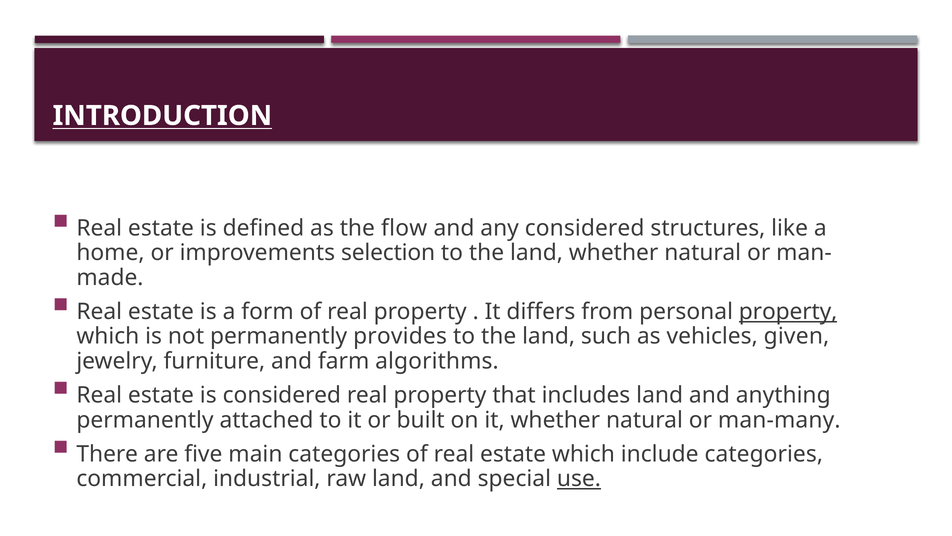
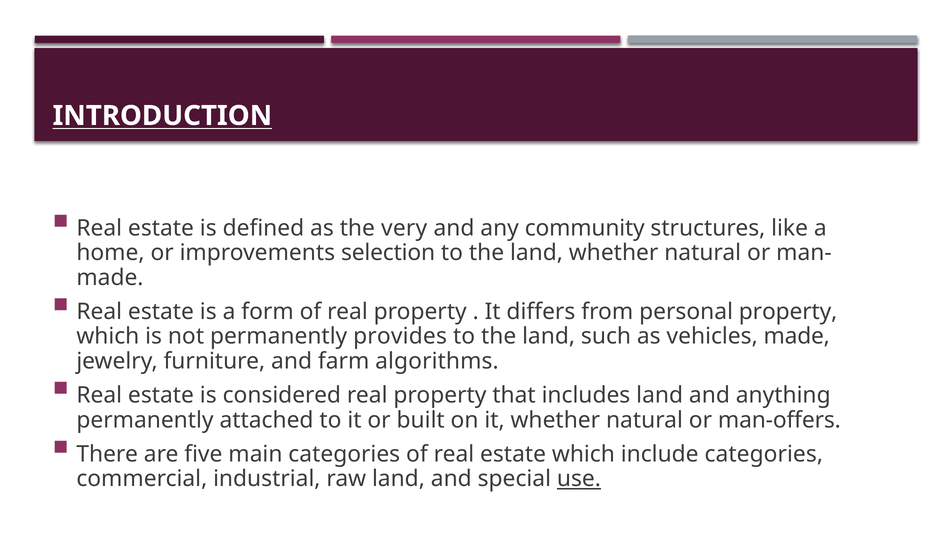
flow: flow -> very (404, 228)
any considered: considered -> community (585, 228)
property underline: present -> none (788, 311)
vehicles given: given -> made (797, 336)
man-many: man-many -> man-offers (779, 420)
